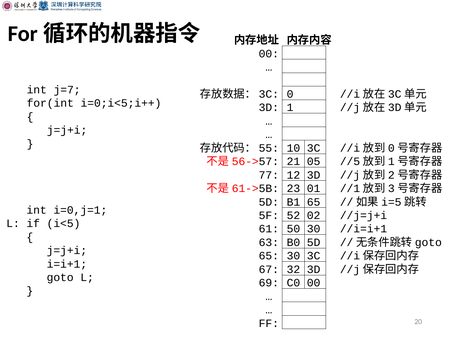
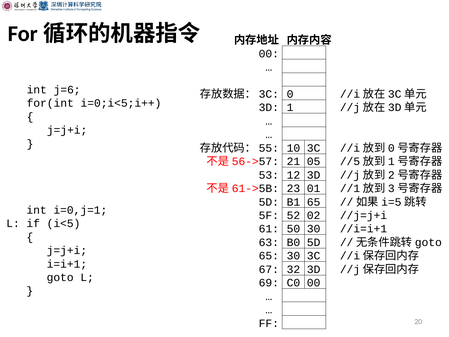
j=7: j=7 -> j=6 (67, 90)
77: 77 -> 53 (269, 175)
